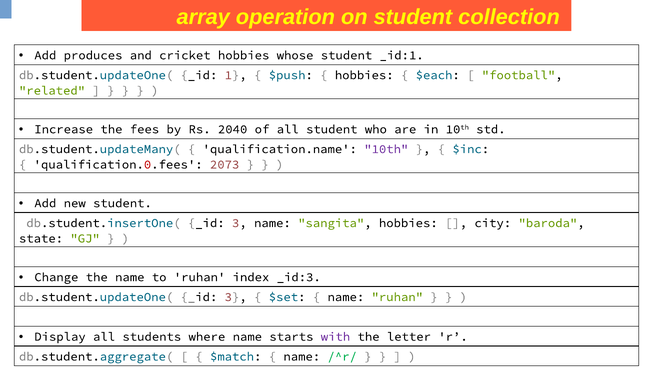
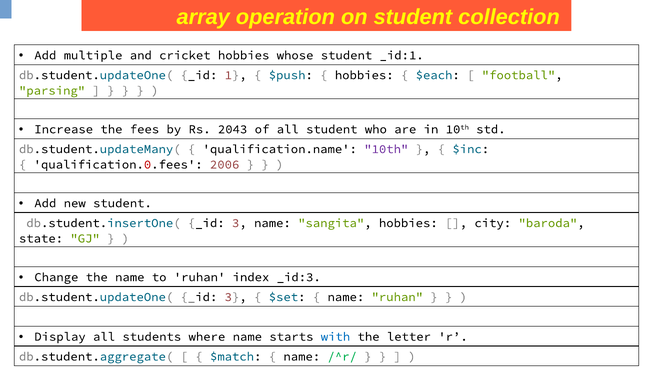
produces: produces -> multiple (93, 55)
related: related -> parsing (52, 91)
2040: 2040 -> 2043 (233, 129)
2073: 2073 -> 2006 (225, 165)
with colour: purple -> blue (335, 337)
